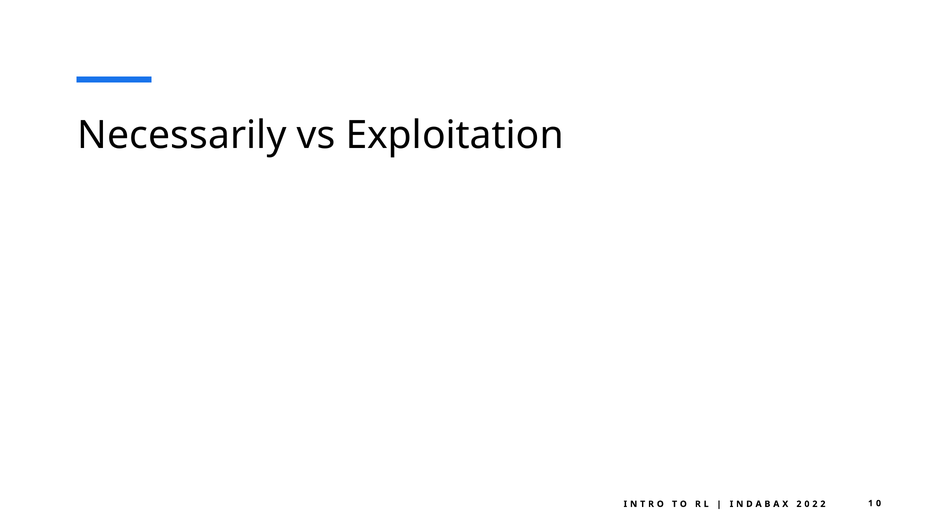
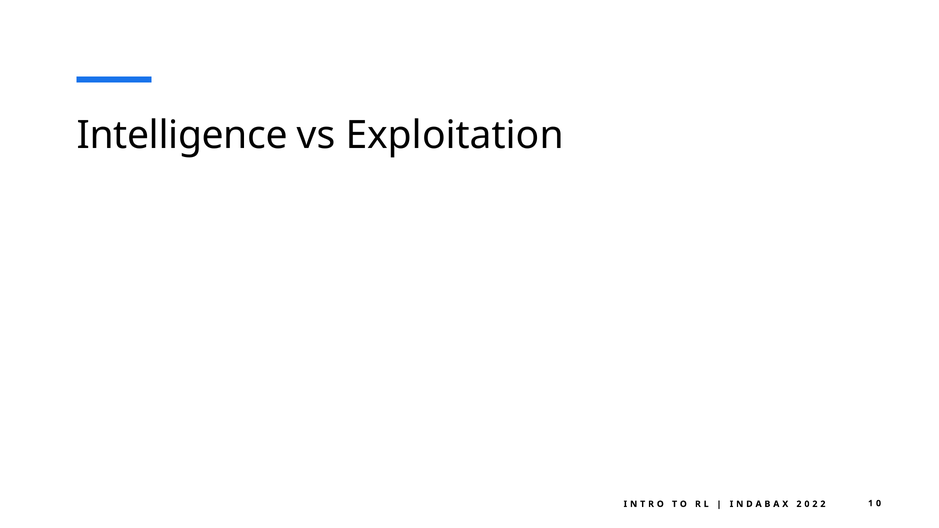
Necessarily: Necessarily -> Intelligence (182, 135)
